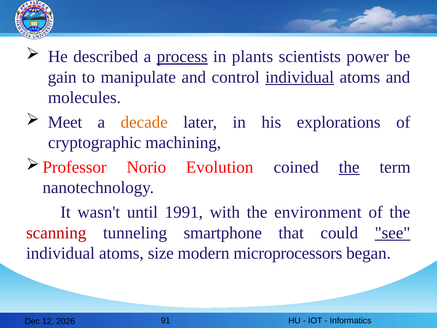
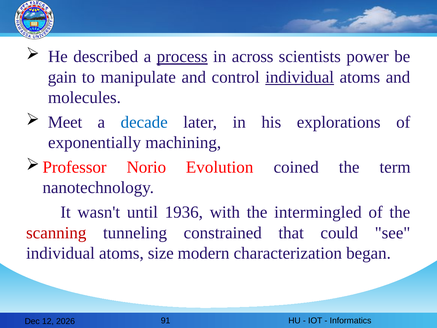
plants: plants -> across (253, 57)
decade colour: orange -> blue (144, 122)
cryptographic: cryptographic -> exponentially (95, 143)
the underline: present -> none (349, 167)
1991: 1991 -> 1936 (184, 212)
environment: environment -> intermingled (318, 212)
smartphone: smartphone -> constrained (223, 233)
see underline: present -> none (393, 233)
microprocessors: microprocessors -> characterization (288, 253)
